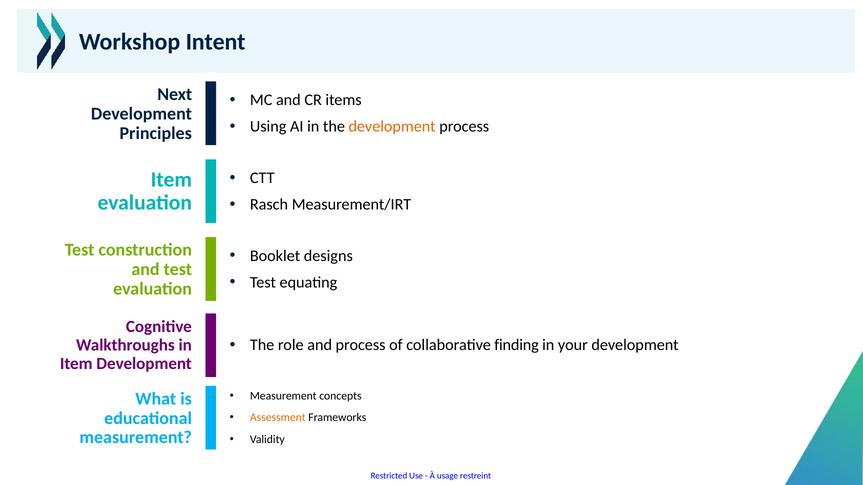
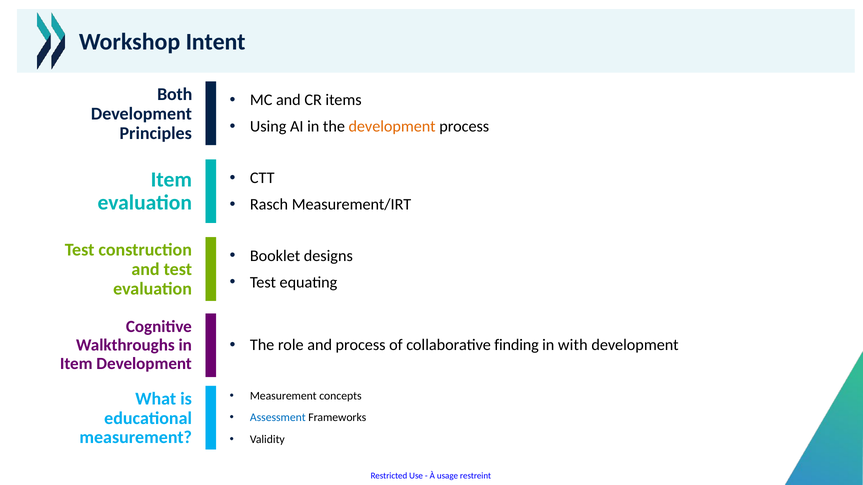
Next: Next -> Both (175, 94)
your: your -> with (573, 345)
Assessment colour: orange -> blue (278, 418)
